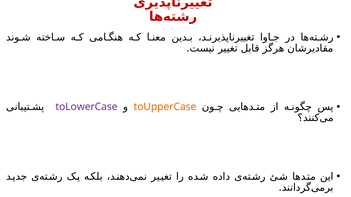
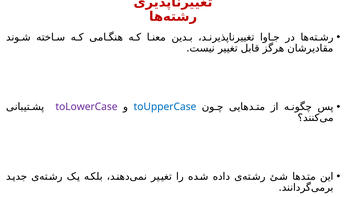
toUpperCase colour: orange -> blue (165, 107)
